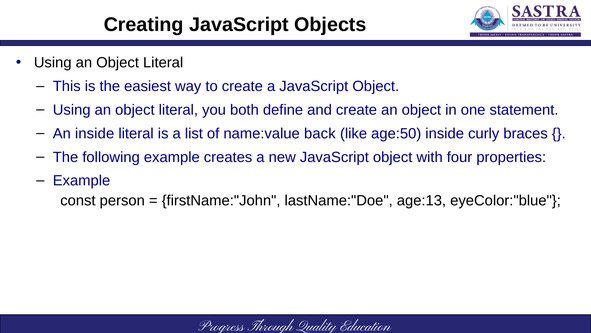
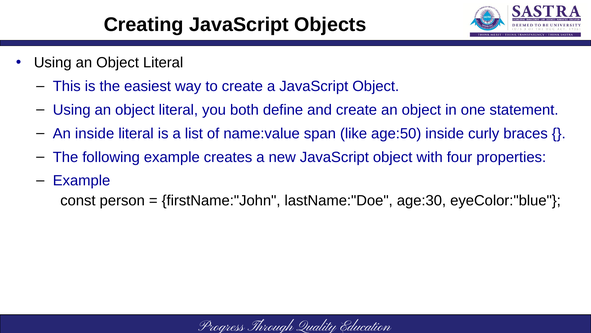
back: back -> span (320, 133)
age:13: age:13 -> age:30 (421, 200)
